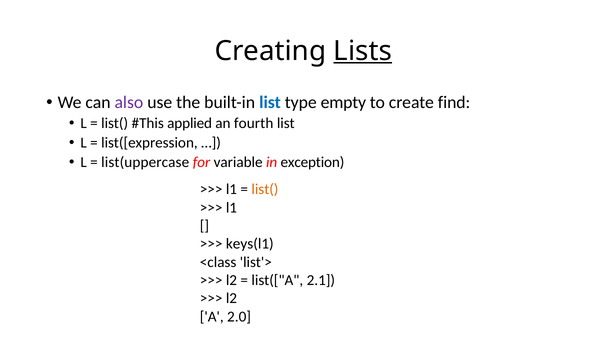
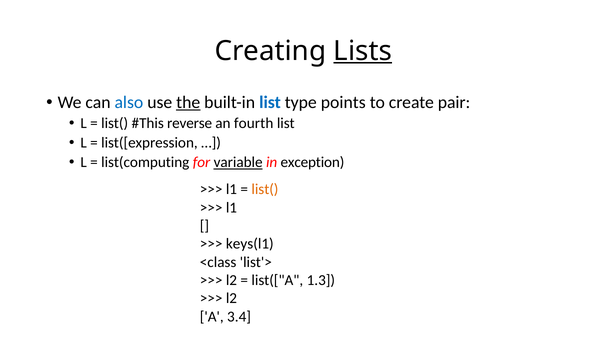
also colour: purple -> blue (129, 103)
the underline: none -> present (188, 103)
empty: empty -> points (343, 103)
find: find -> pair (454, 103)
applied: applied -> reverse (190, 124)
list(uppercase: list(uppercase -> list(computing (145, 163)
variable underline: none -> present (238, 163)
2.1: 2.1 -> 1.3 (321, 281)
2.0: 2.0 -> 3.4 (239, 317)
